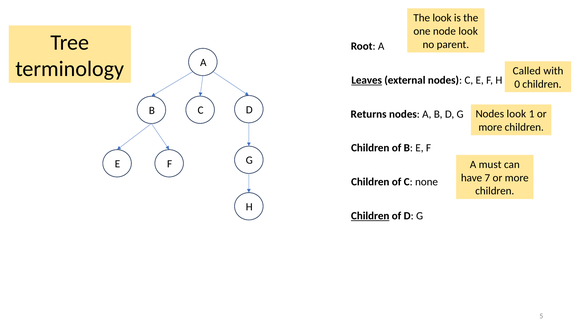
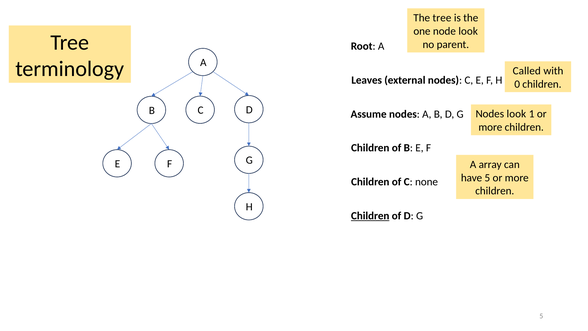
The look: look -> tree (442, 18)
Leaves underline: present -> none (367, 80)
Returns: Returns -> Assume (369, 114)
must: must -> array (490, 164)
have 7: 7 -> 5 (487, 178)
